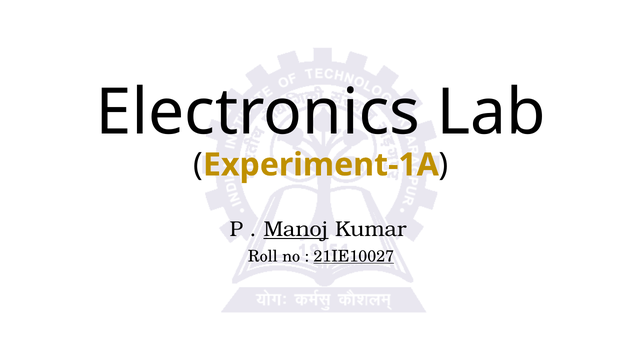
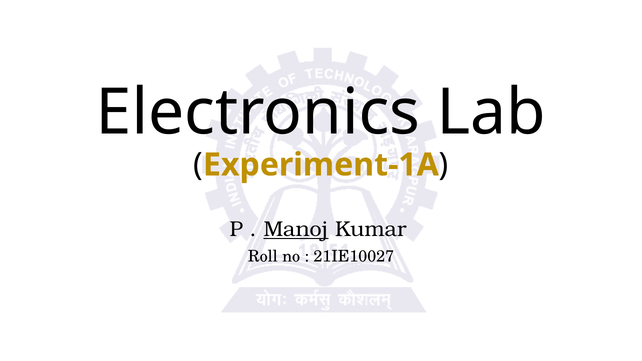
21IE10027 underline: present -> none (354, 256)
